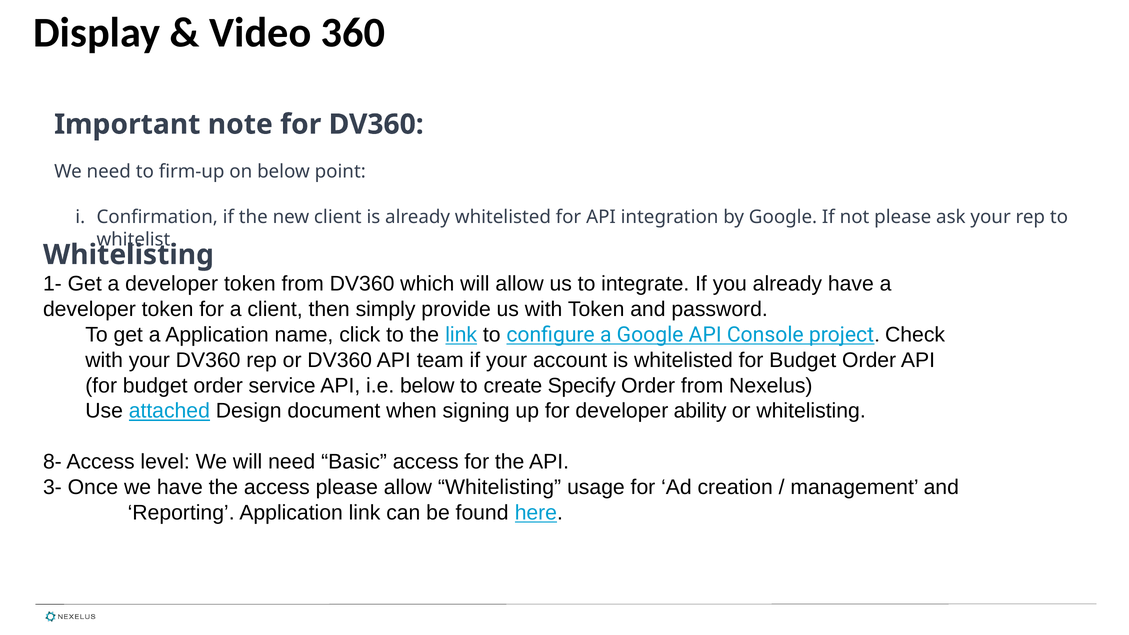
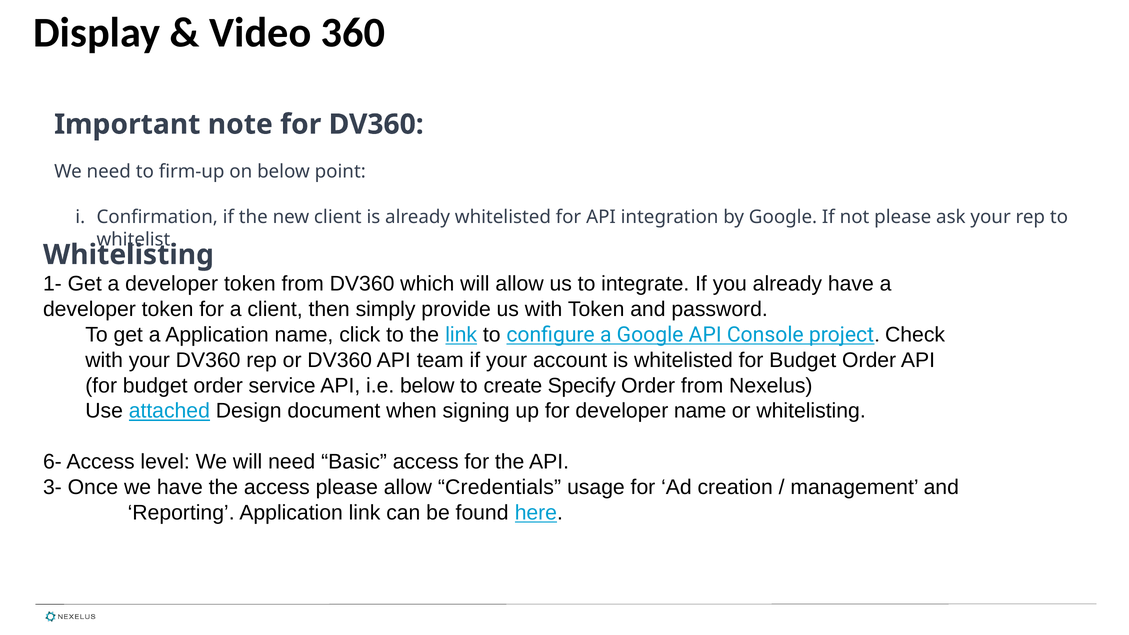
developer ability: ability -> name (700, 411)
8-: 8- -> 6- (52, 462)
allow Whitelisting: Whitelisting -> Credentials (499, 487)
